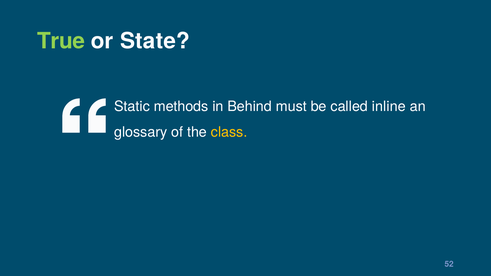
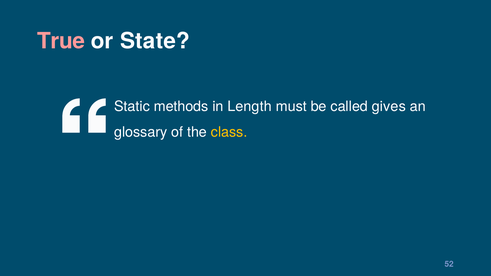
True colour: light green -> pink (61, 41)
Behind: Behind -> Length (250, 107)
inline: inline -> gives (389, 107)
